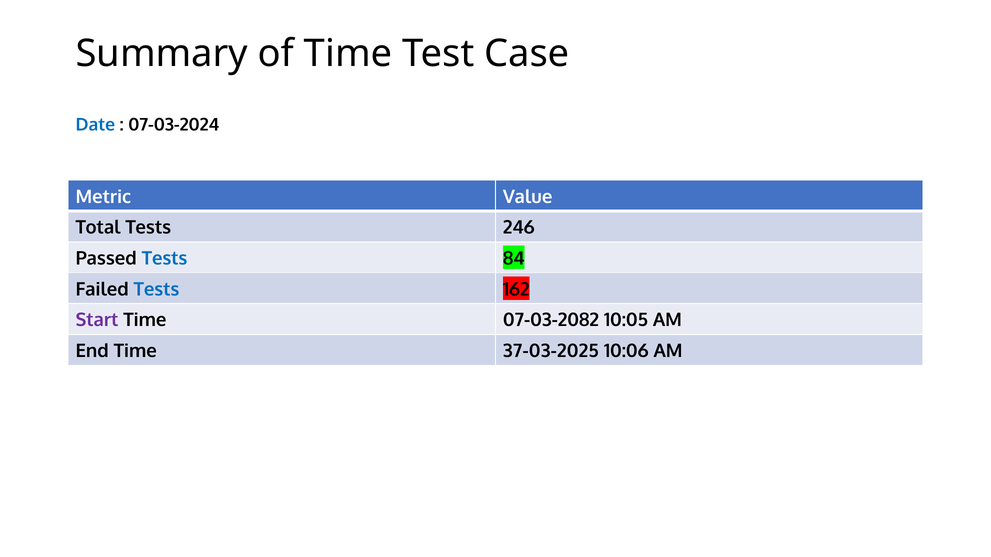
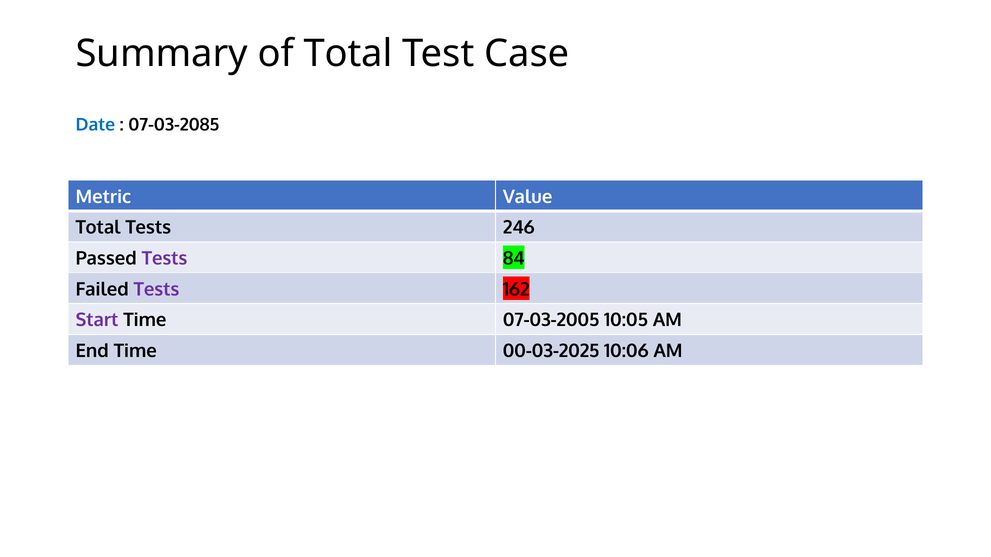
of Time: Time -> Total (348, 54)
07-03-2024: 07-03-2024 -> 07-03-2085 (174, 125)
Tests colour: blue -> purple (164, 259)
Tests colour: blue -> purple (156, 290)
07-03-2082: 07-03-2082 -> 07-03-2005 (551, 321)
37-03-2025: 37-03-2025 -> 00-03-2025 (551, 351)
